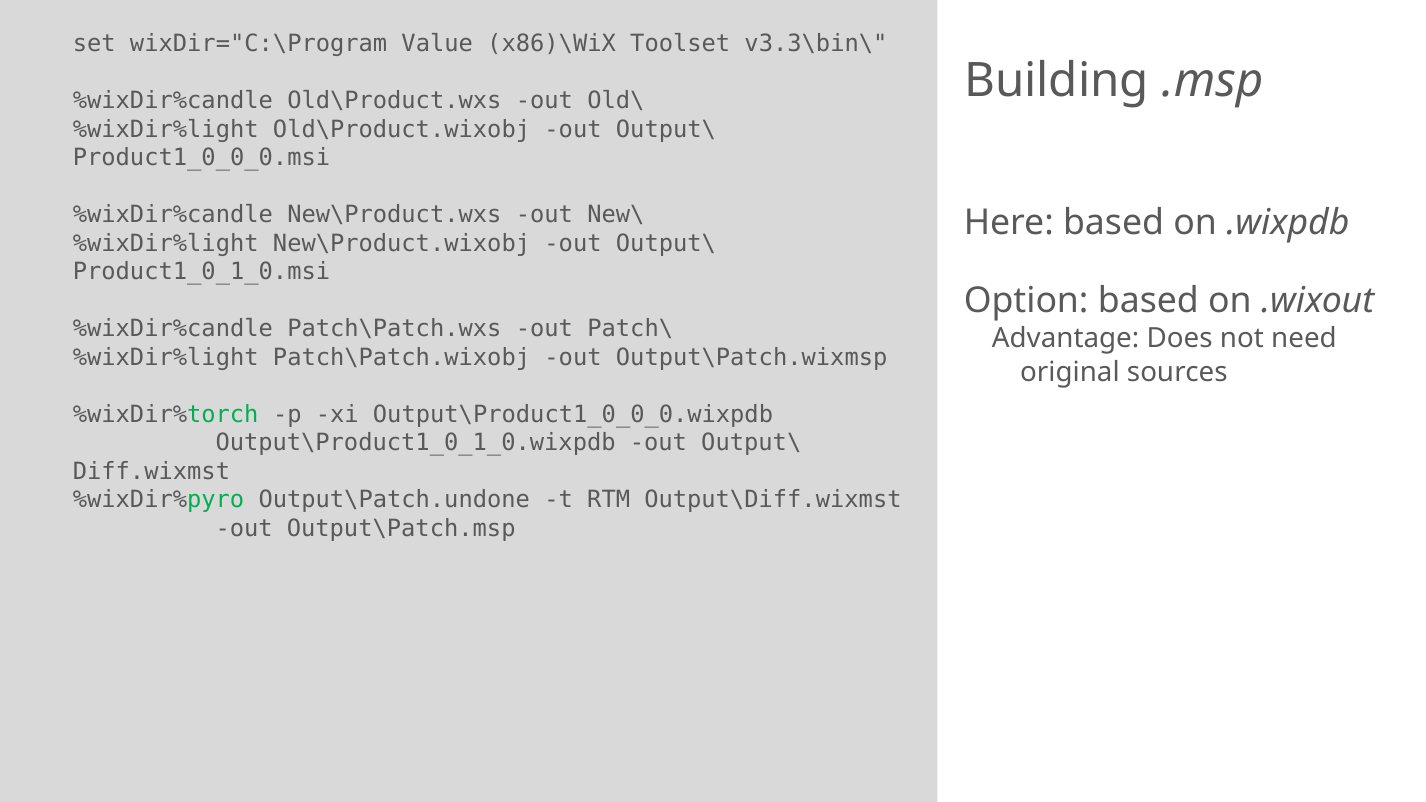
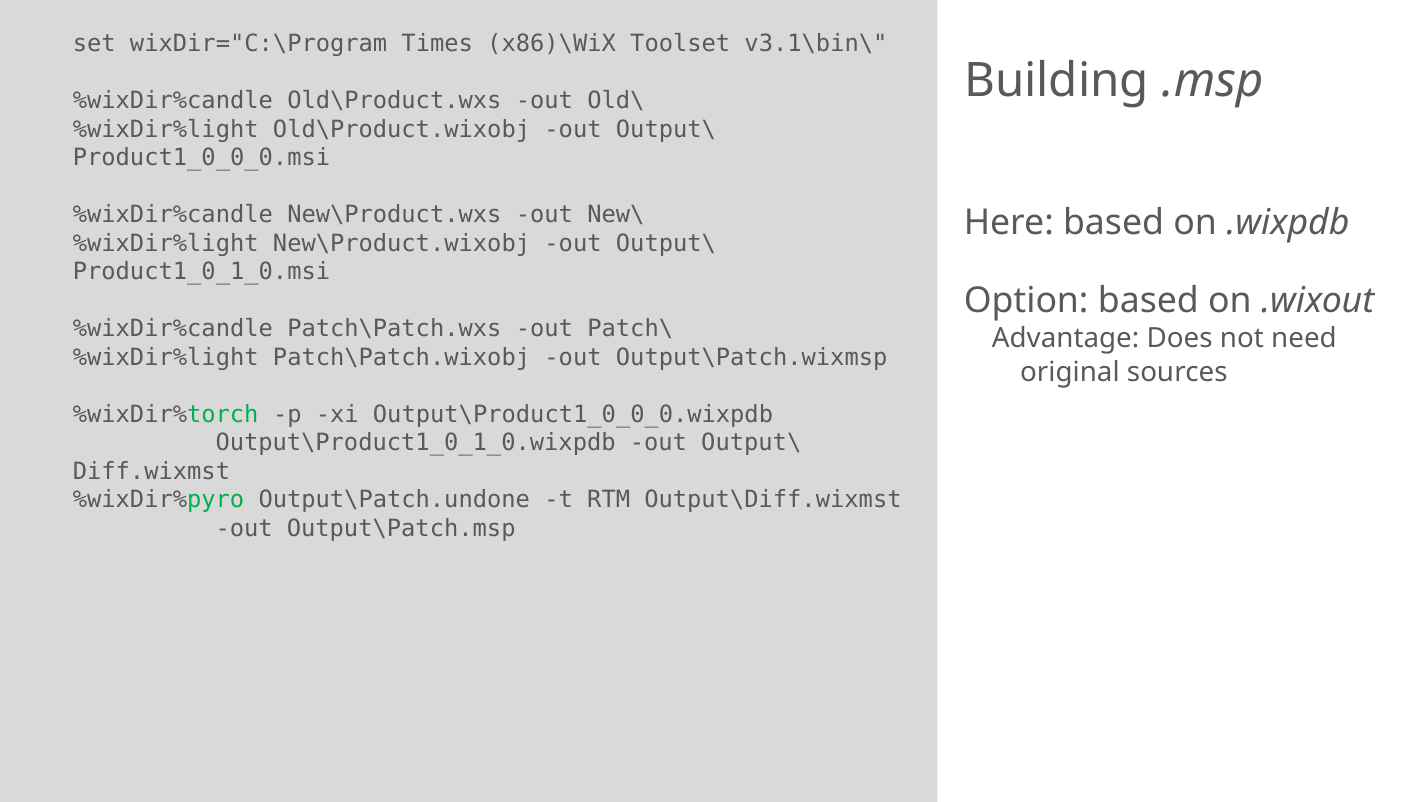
Value: Value -> Times (437, 44)
v3.3\bin\: v3.3\bin\ -> v3.1\bin\ (816, 44)
